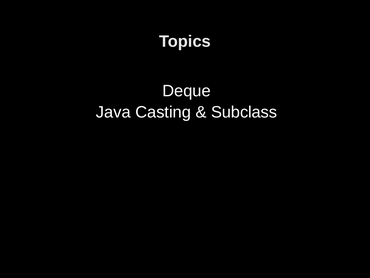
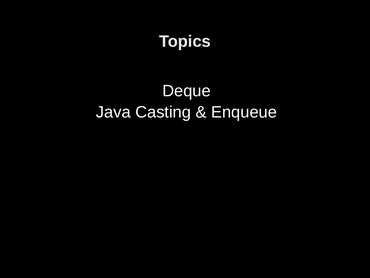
Subclass: Subclass -> Enqueue (244, 112)
